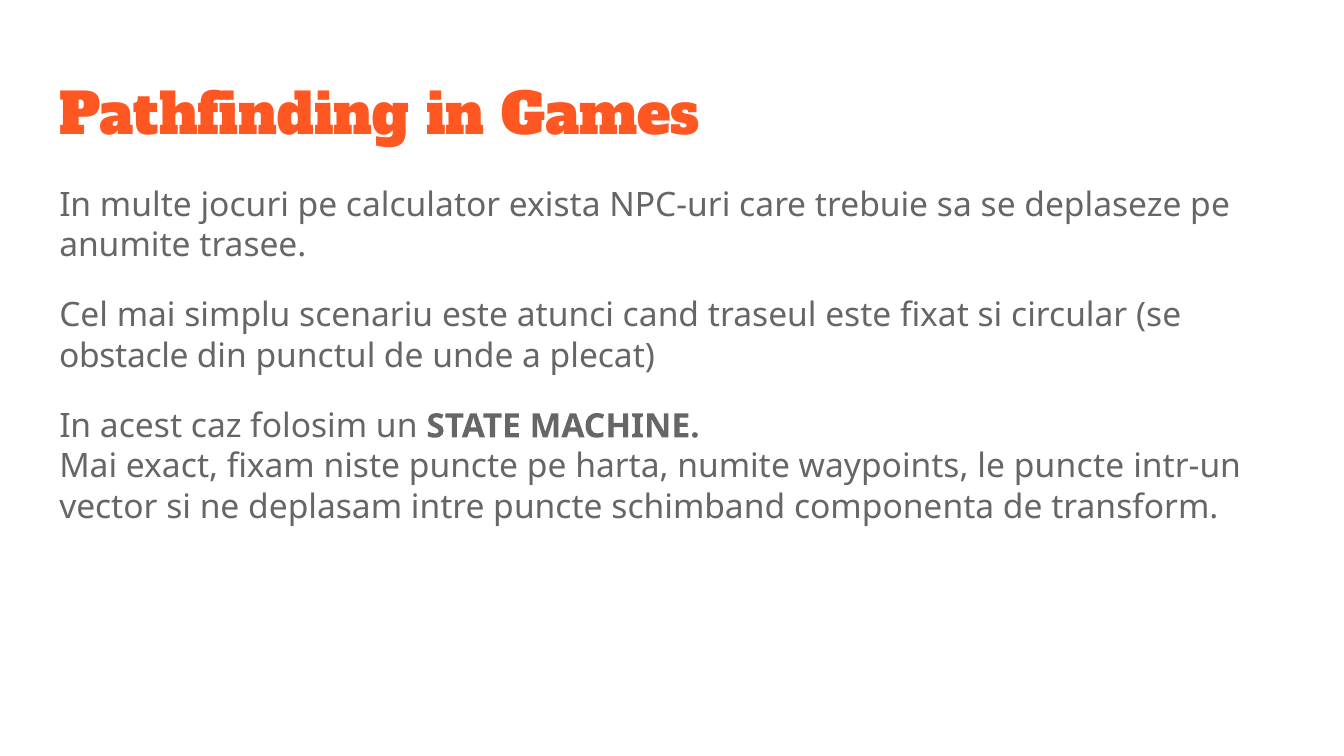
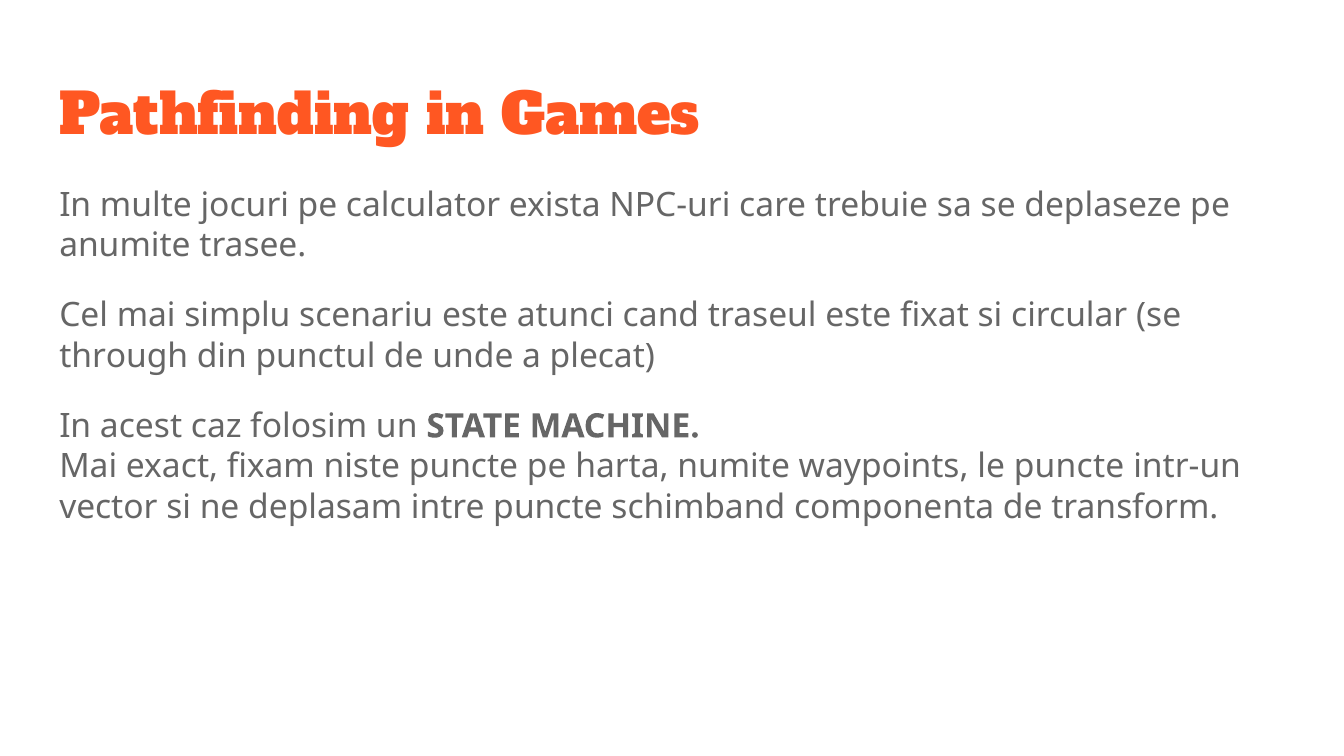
obstacle: obstacle -> through (124, 356)
